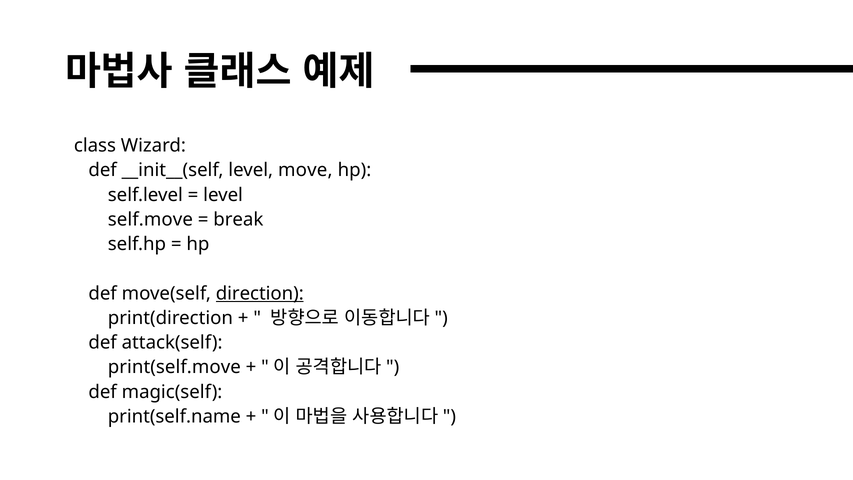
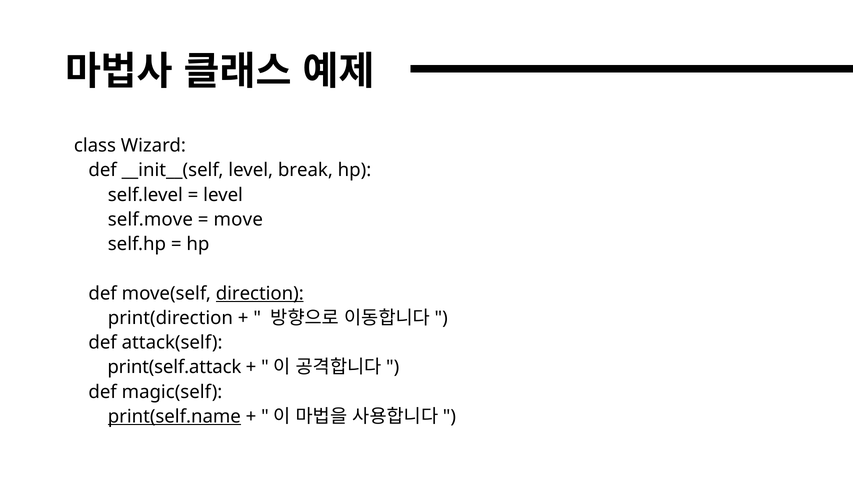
move: move -> break (305, 170)
break: break -> move (238, 219)
print(self.move: print(self.move -> print(self.attack (174, 367)
print(self.name underline: none -> present (174, 416)
